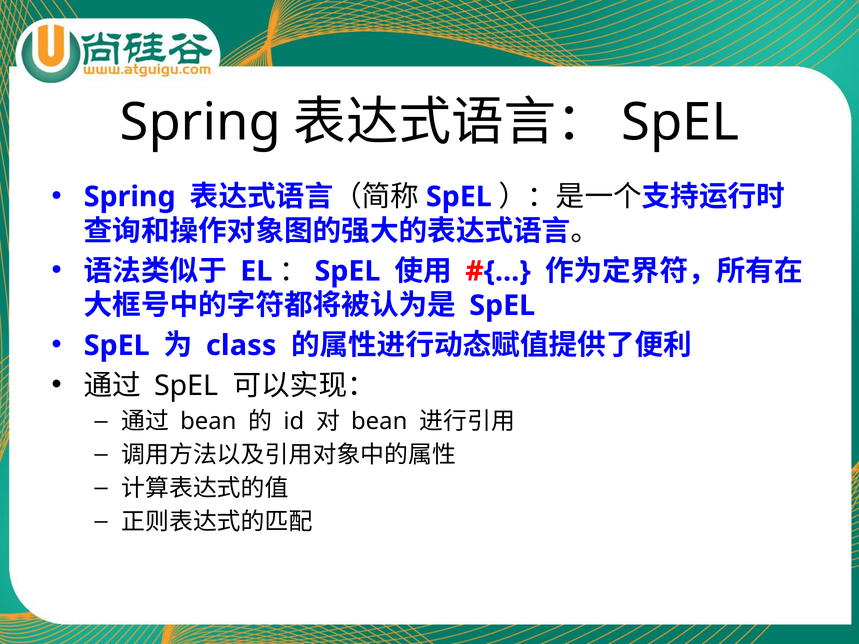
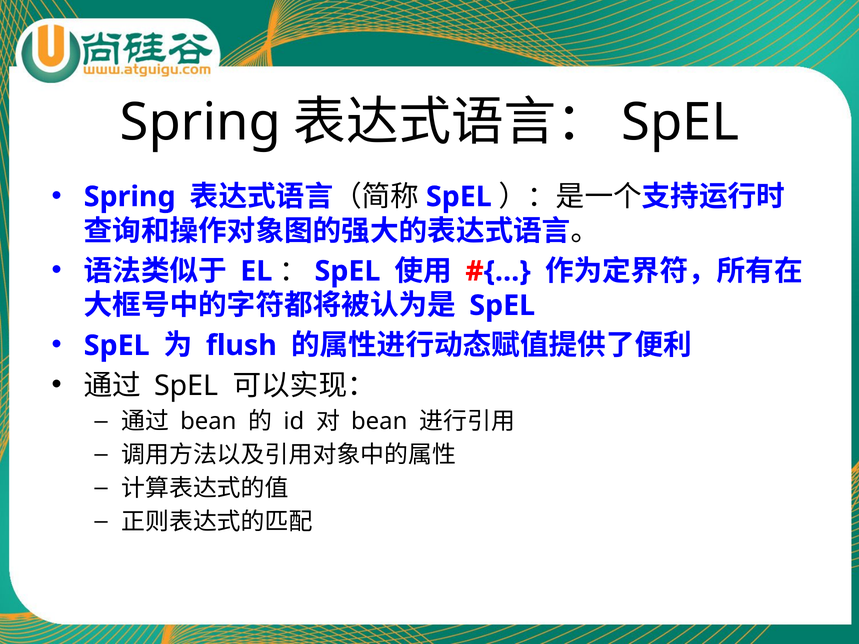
class: class -> flush (241, 346)
